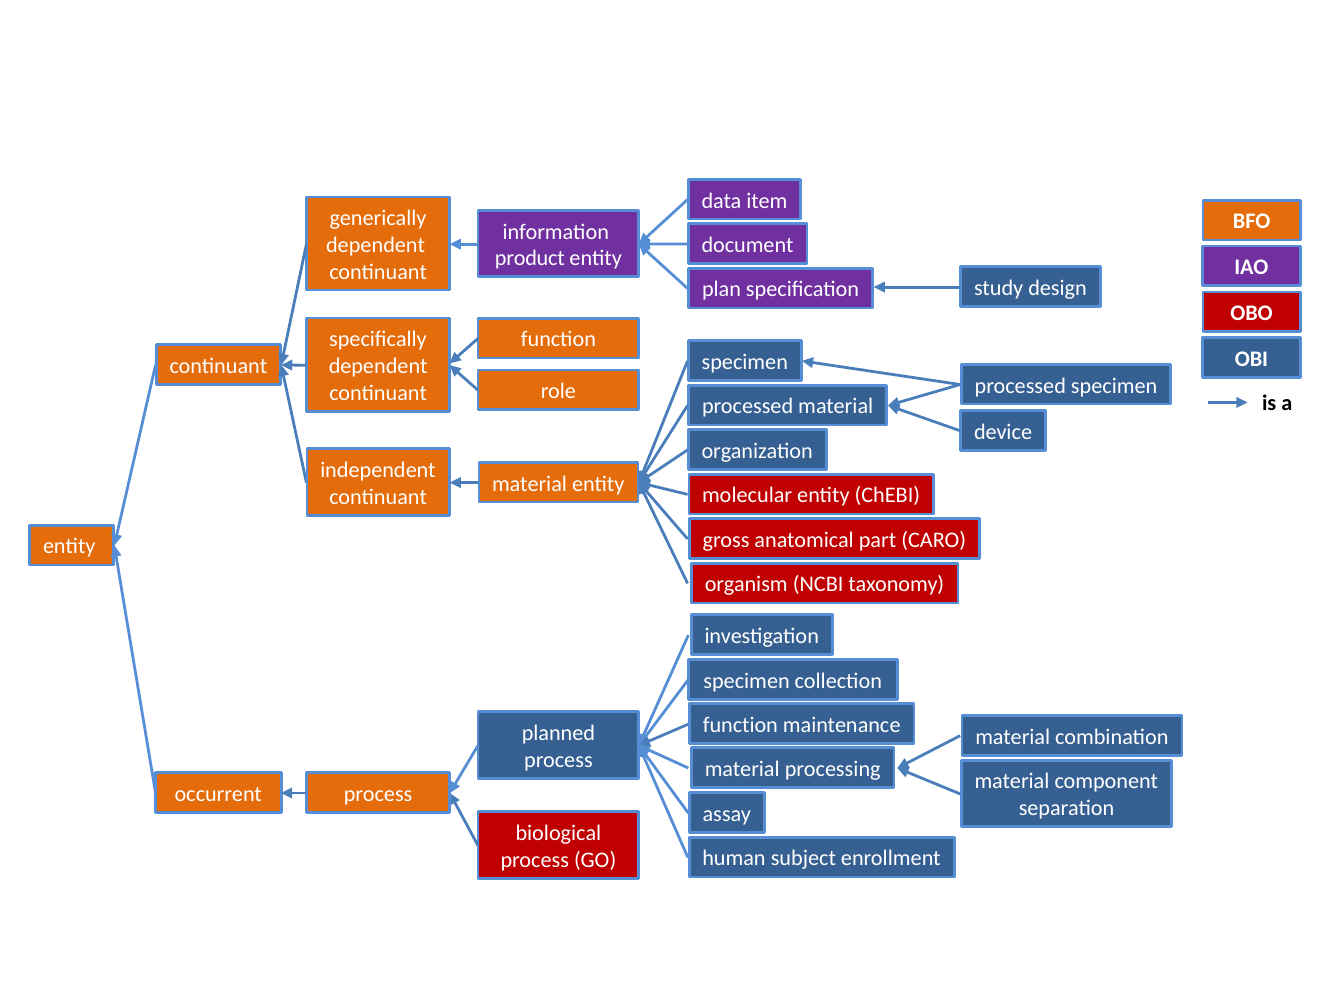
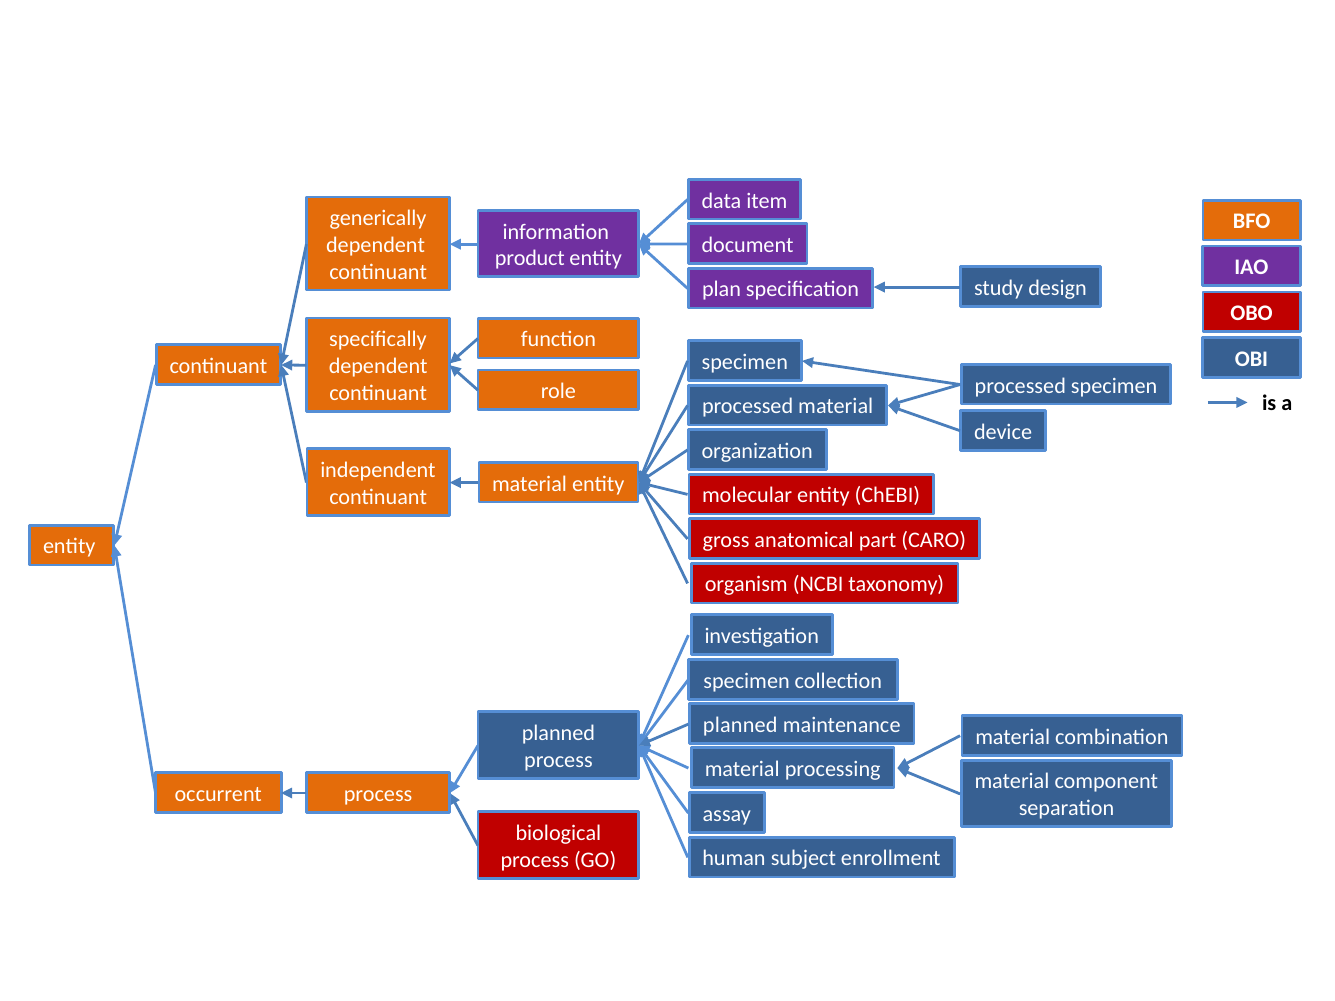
function: function -> planned (740, 725)
